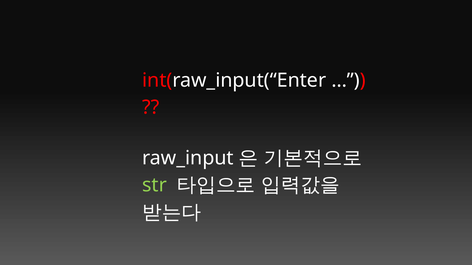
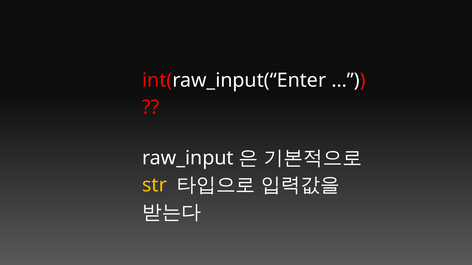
str colour: light green -> yellow (155, 185)
